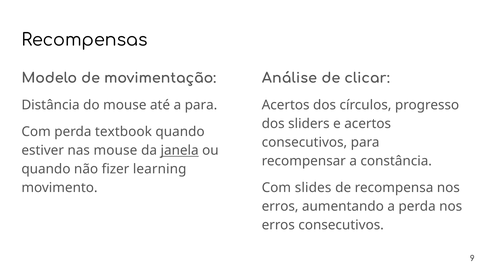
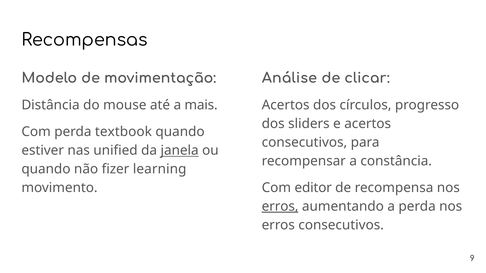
a para: para -> mais (201, 105)
nas mouse: mouse -> unified (116, 151)
slides: slides -> editor (313, 188)
erros underline: none -> present (280, 207)
